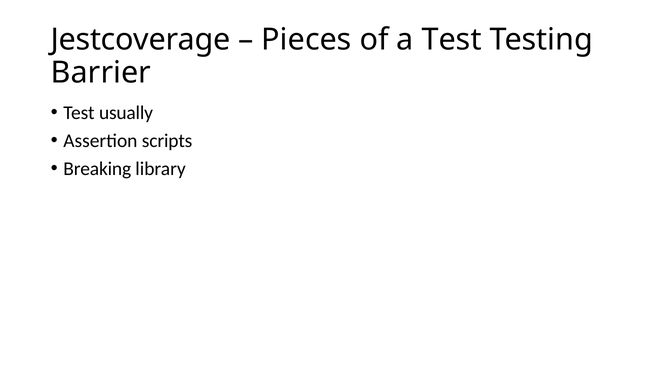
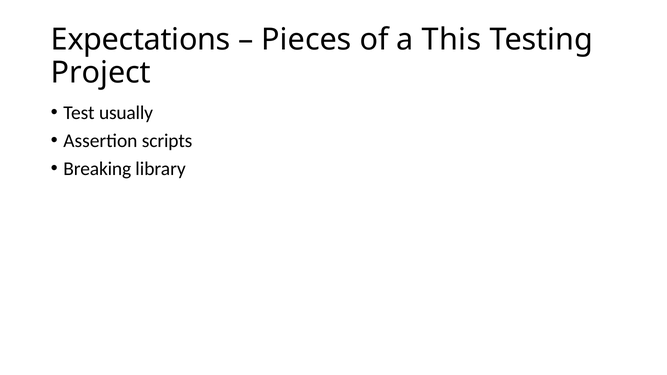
Jestcoverage: Jestcoverage -> Expectations (141, 40)
a Test: Test -> This (451, 40)
Barrier: Barrier -> Project (101, 73)
